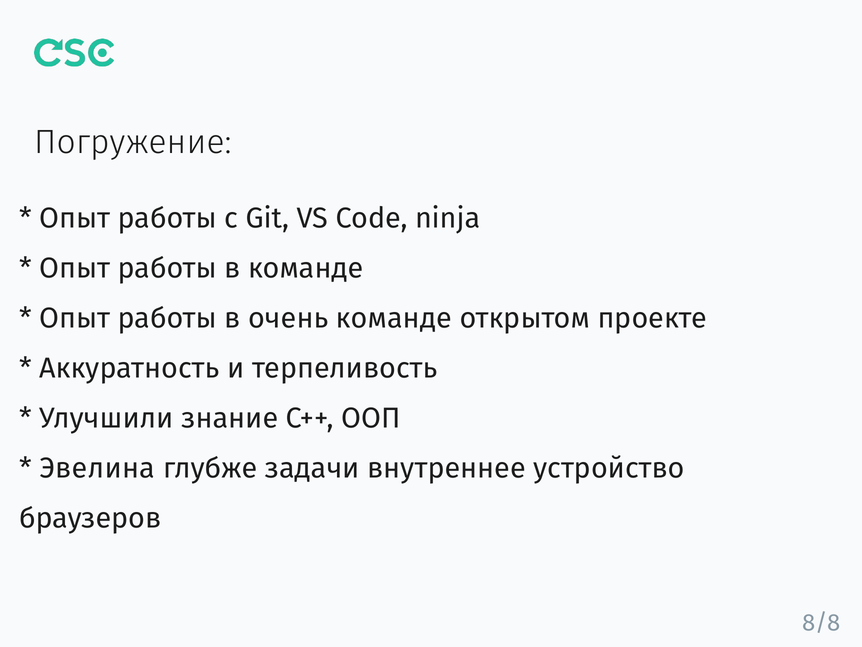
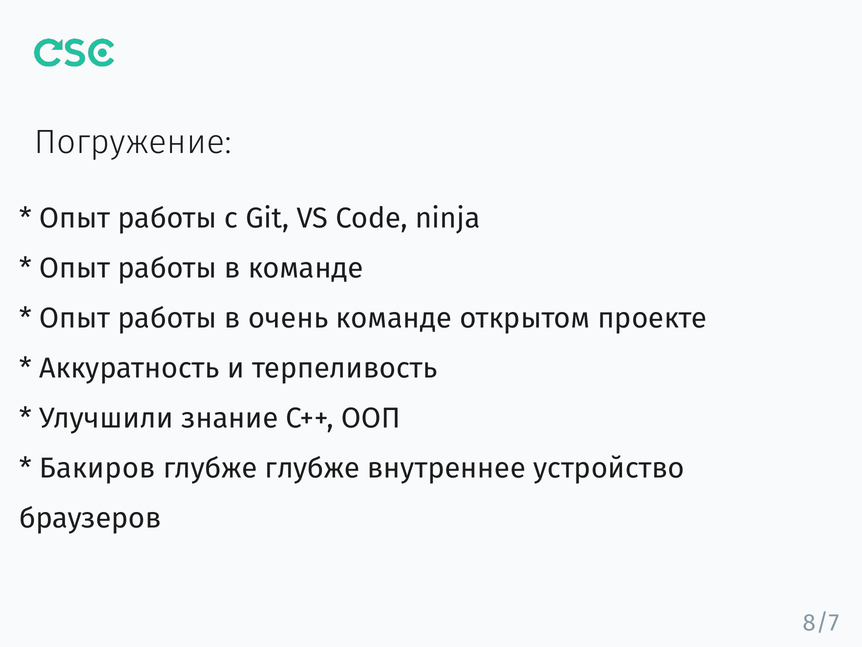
Эвелина: Эвелина -> Бакиров (97, 468)
глубже задачи: задачи -> глубже (312, 468)
8/8: 8/8 -> 8/7 (821, 622)
